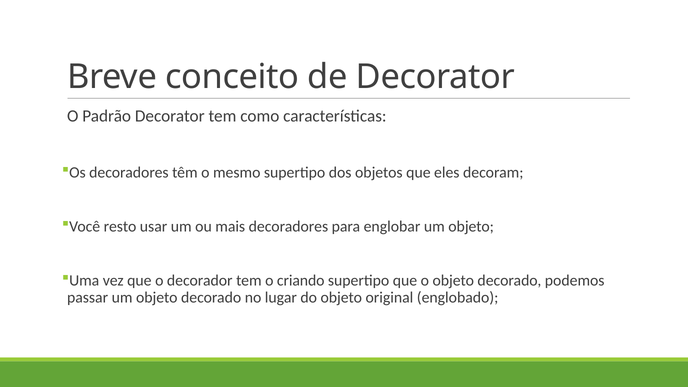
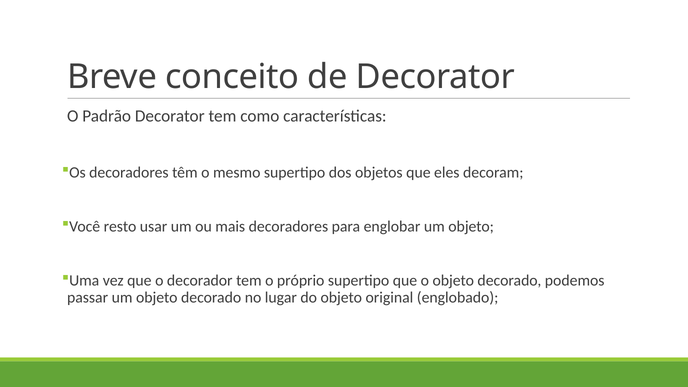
criando: criando -> próprio (301, 281)
